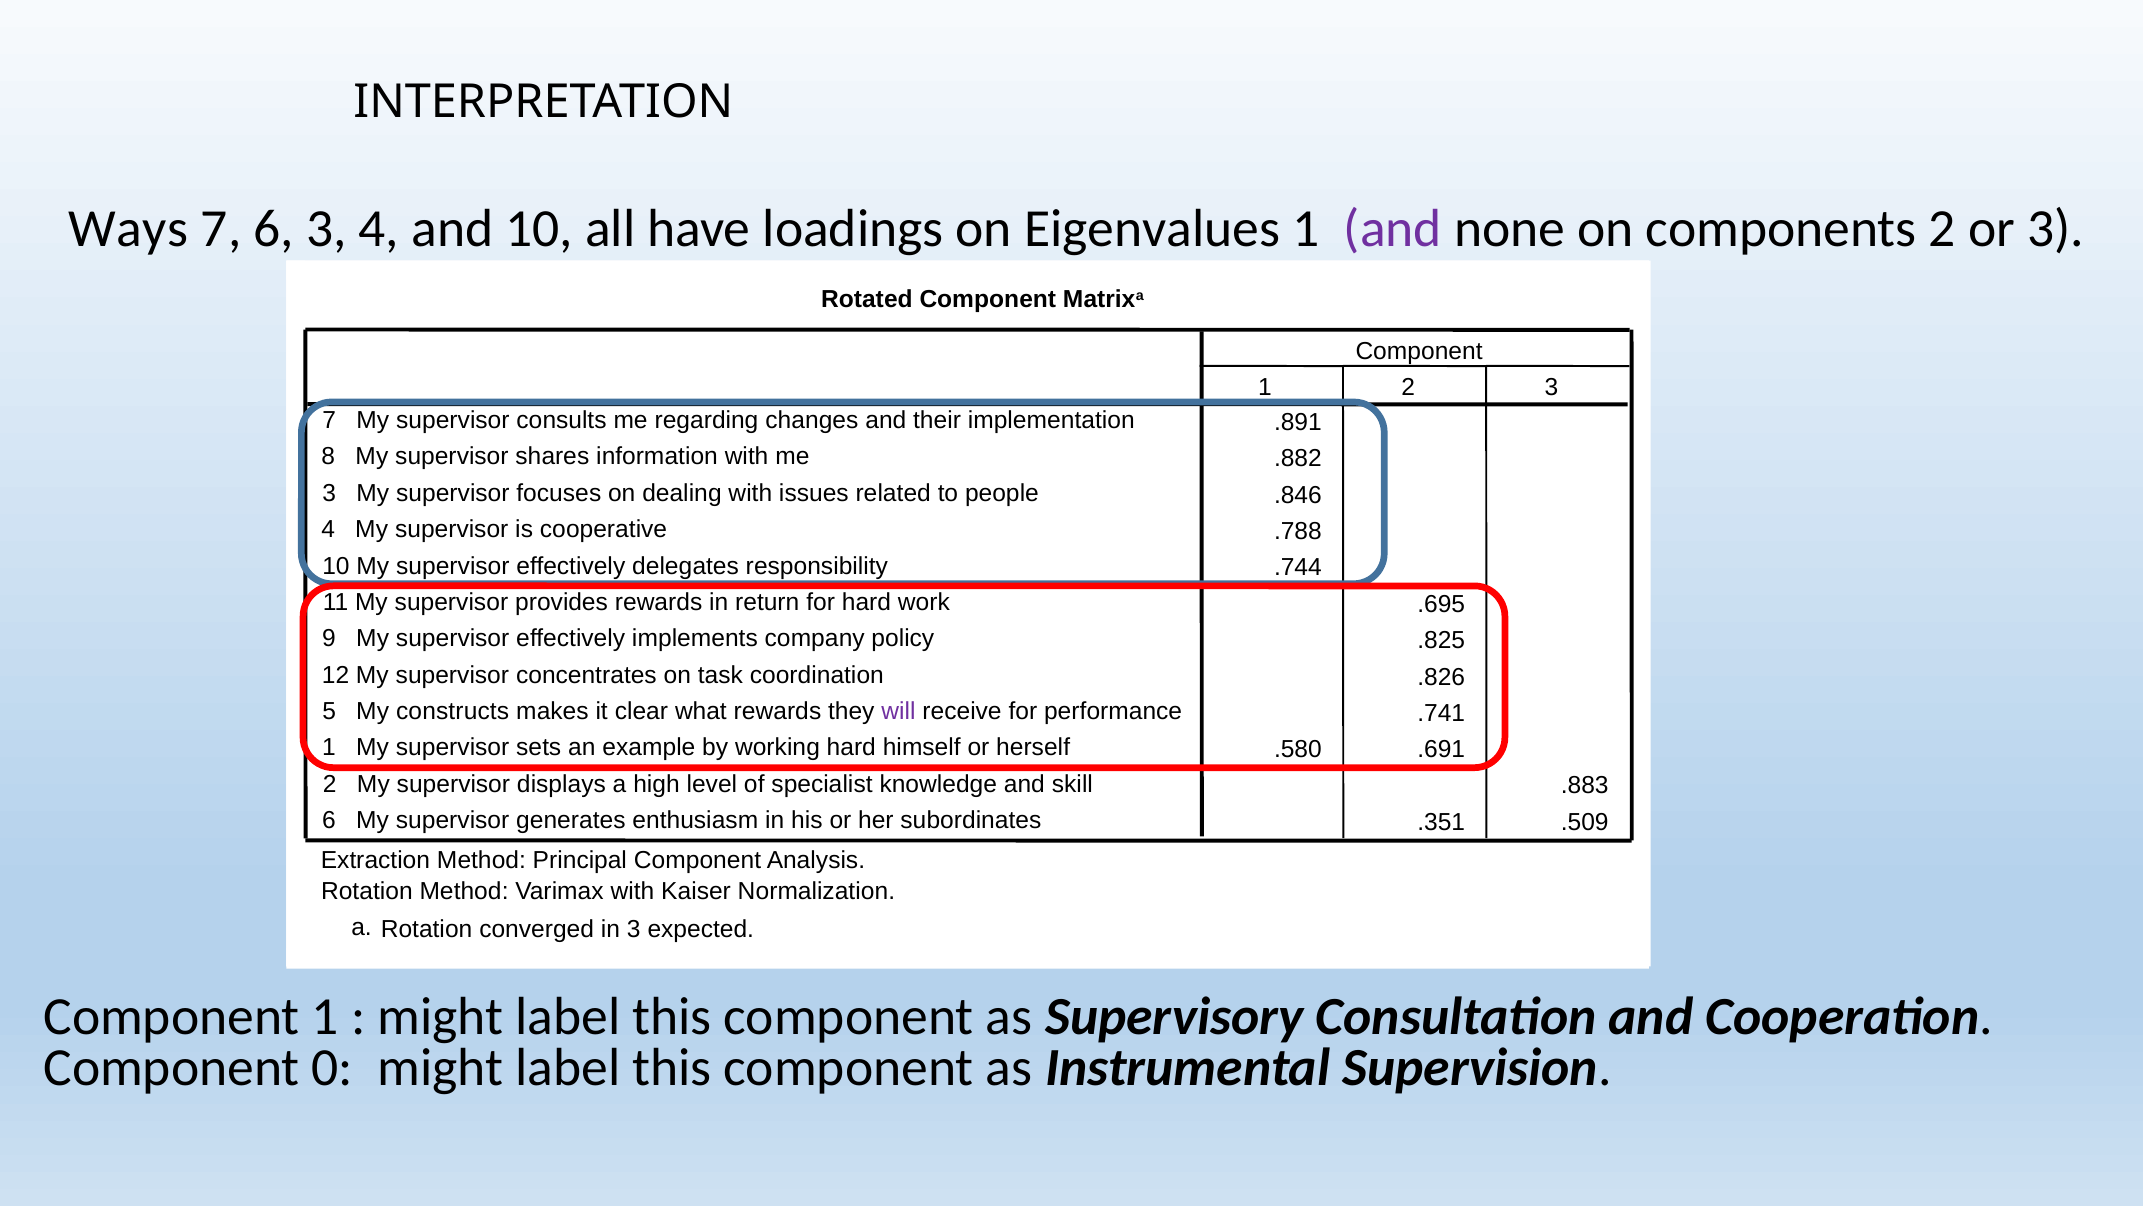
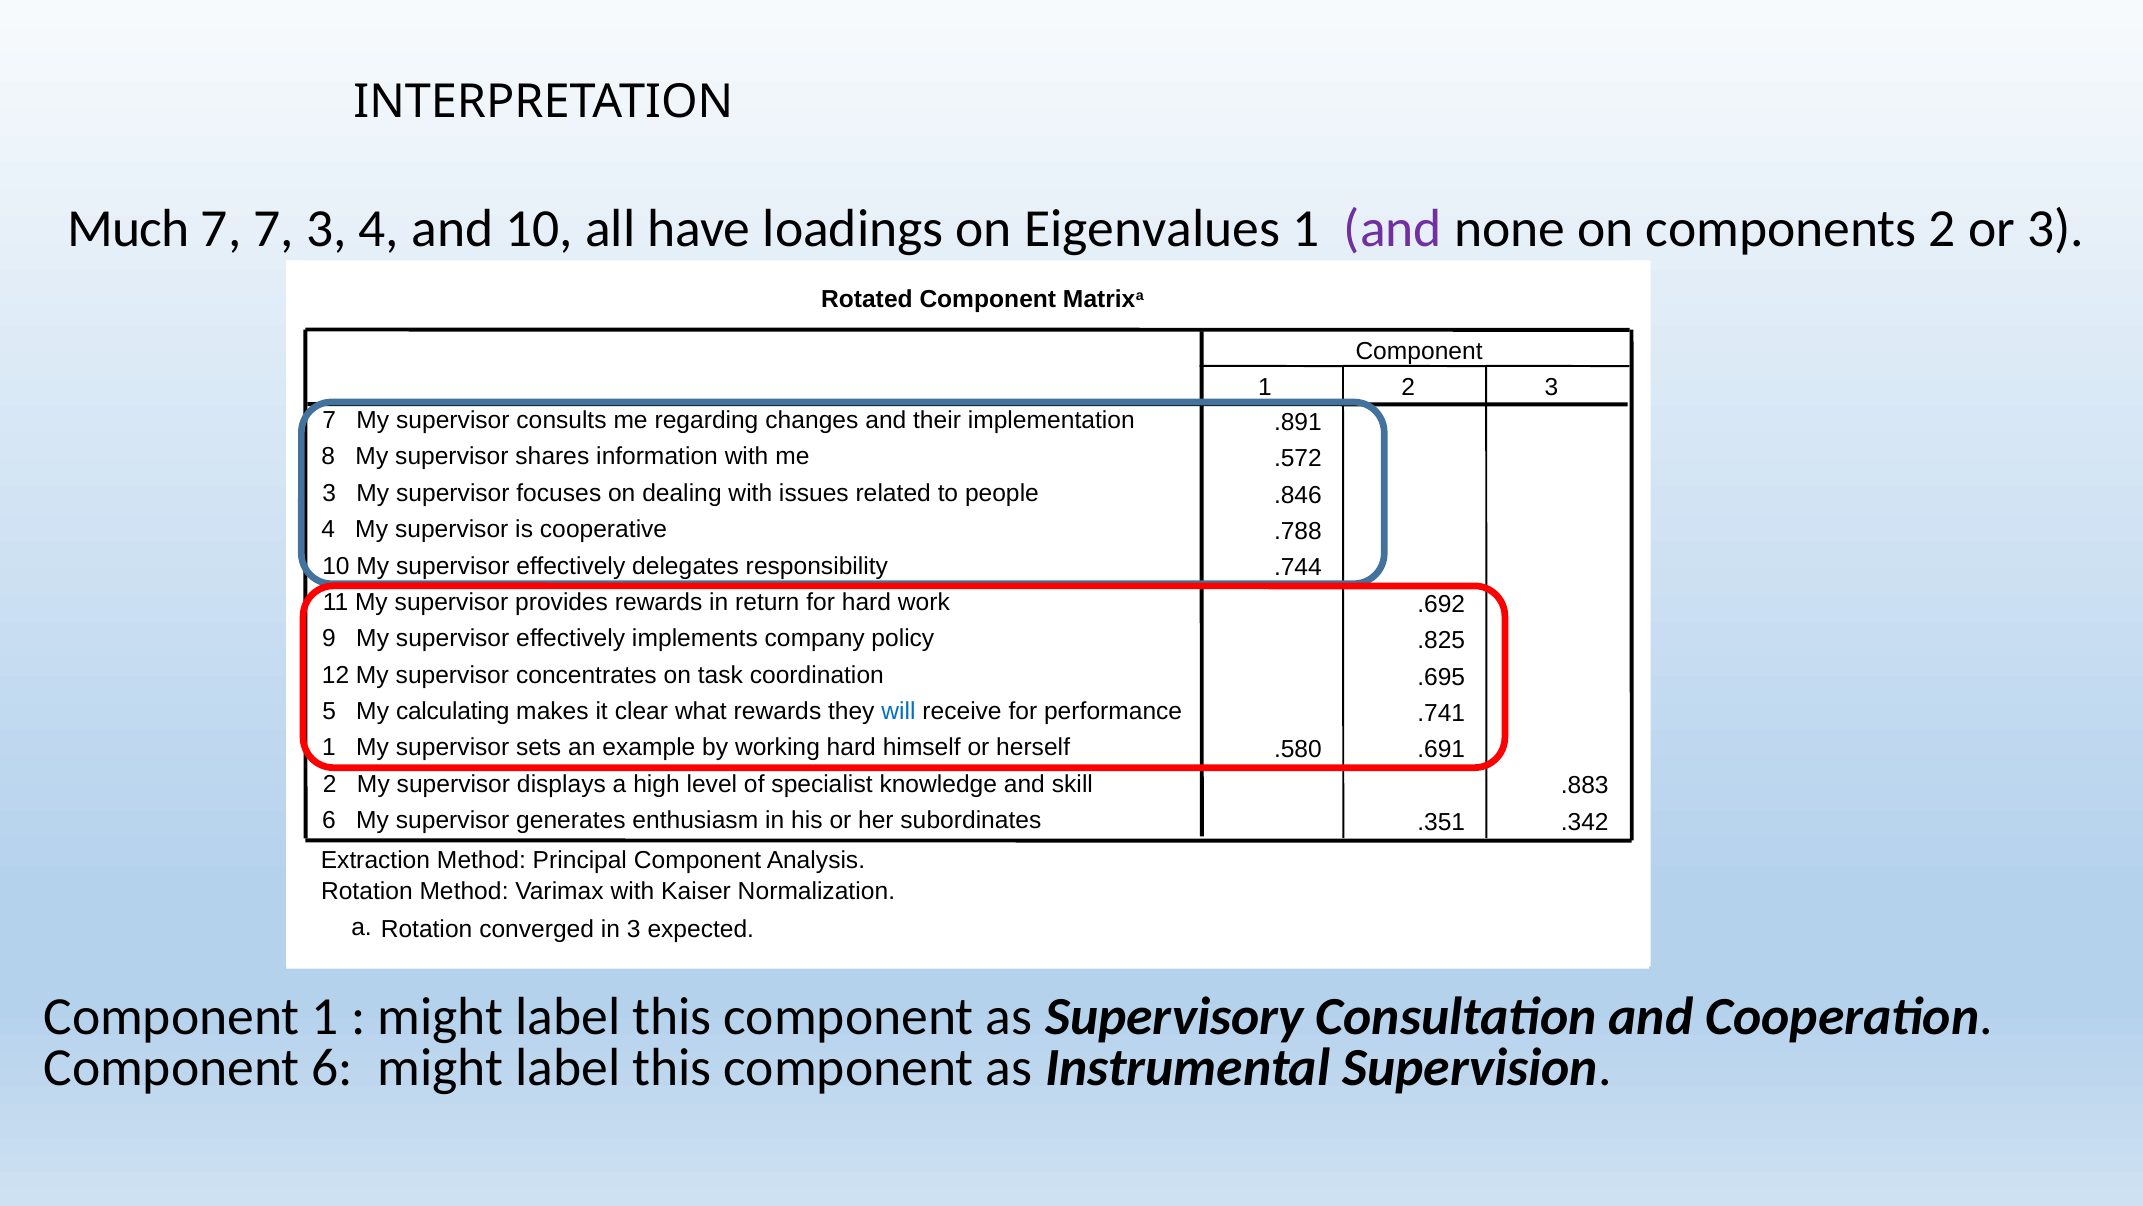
Ways: Ways -> Much (129, 229)
7 6: 6 -> 7 (274, 229)
.882: .882 -> .572 (1298, 459)
.695: .695 -> .692 (1441, 604)
.826: .826 -> .695 (1441, 677)
constructs: constructs -> calculating (453, 711)
will colour: purple -> blue (899, 711)
.509: .509 -> .342 (1585, 822)
Component 0: 0 -> 6 (333, 1067)
